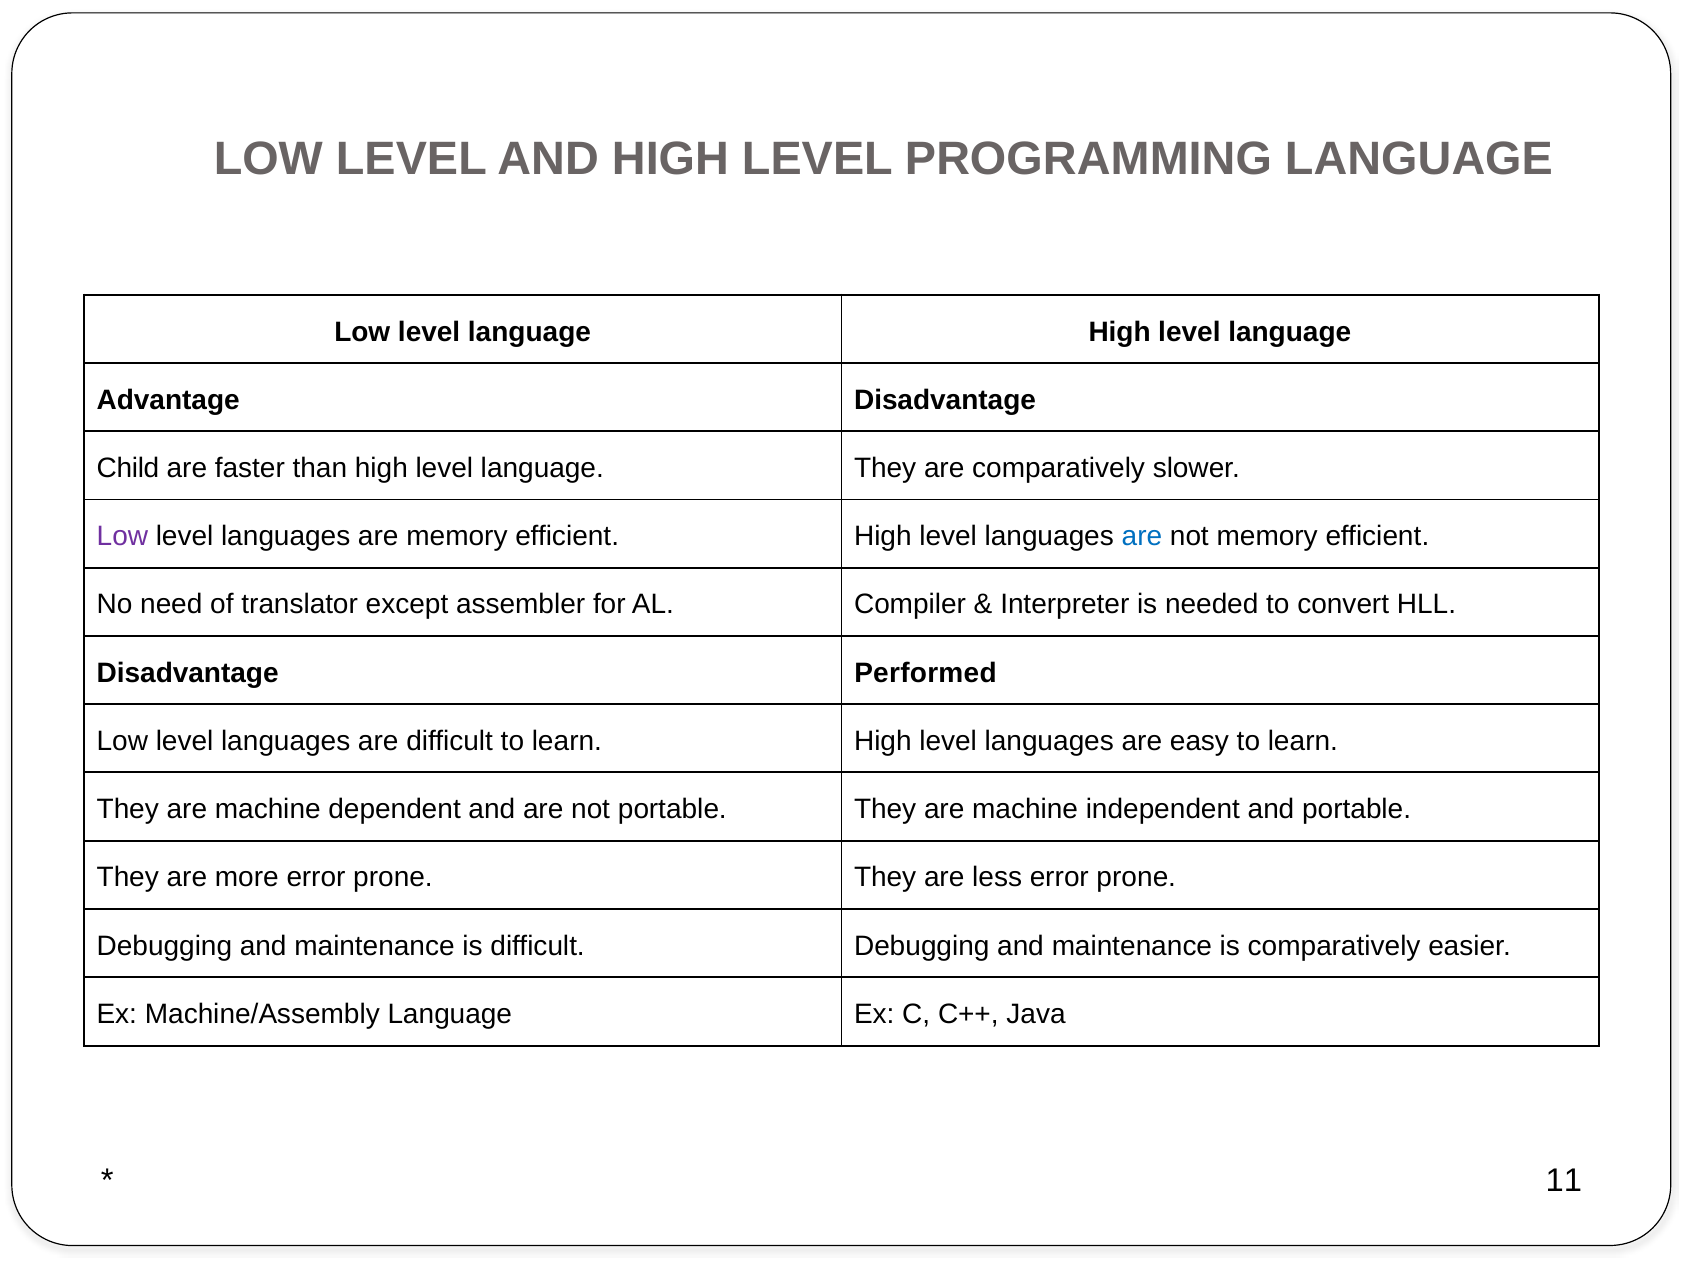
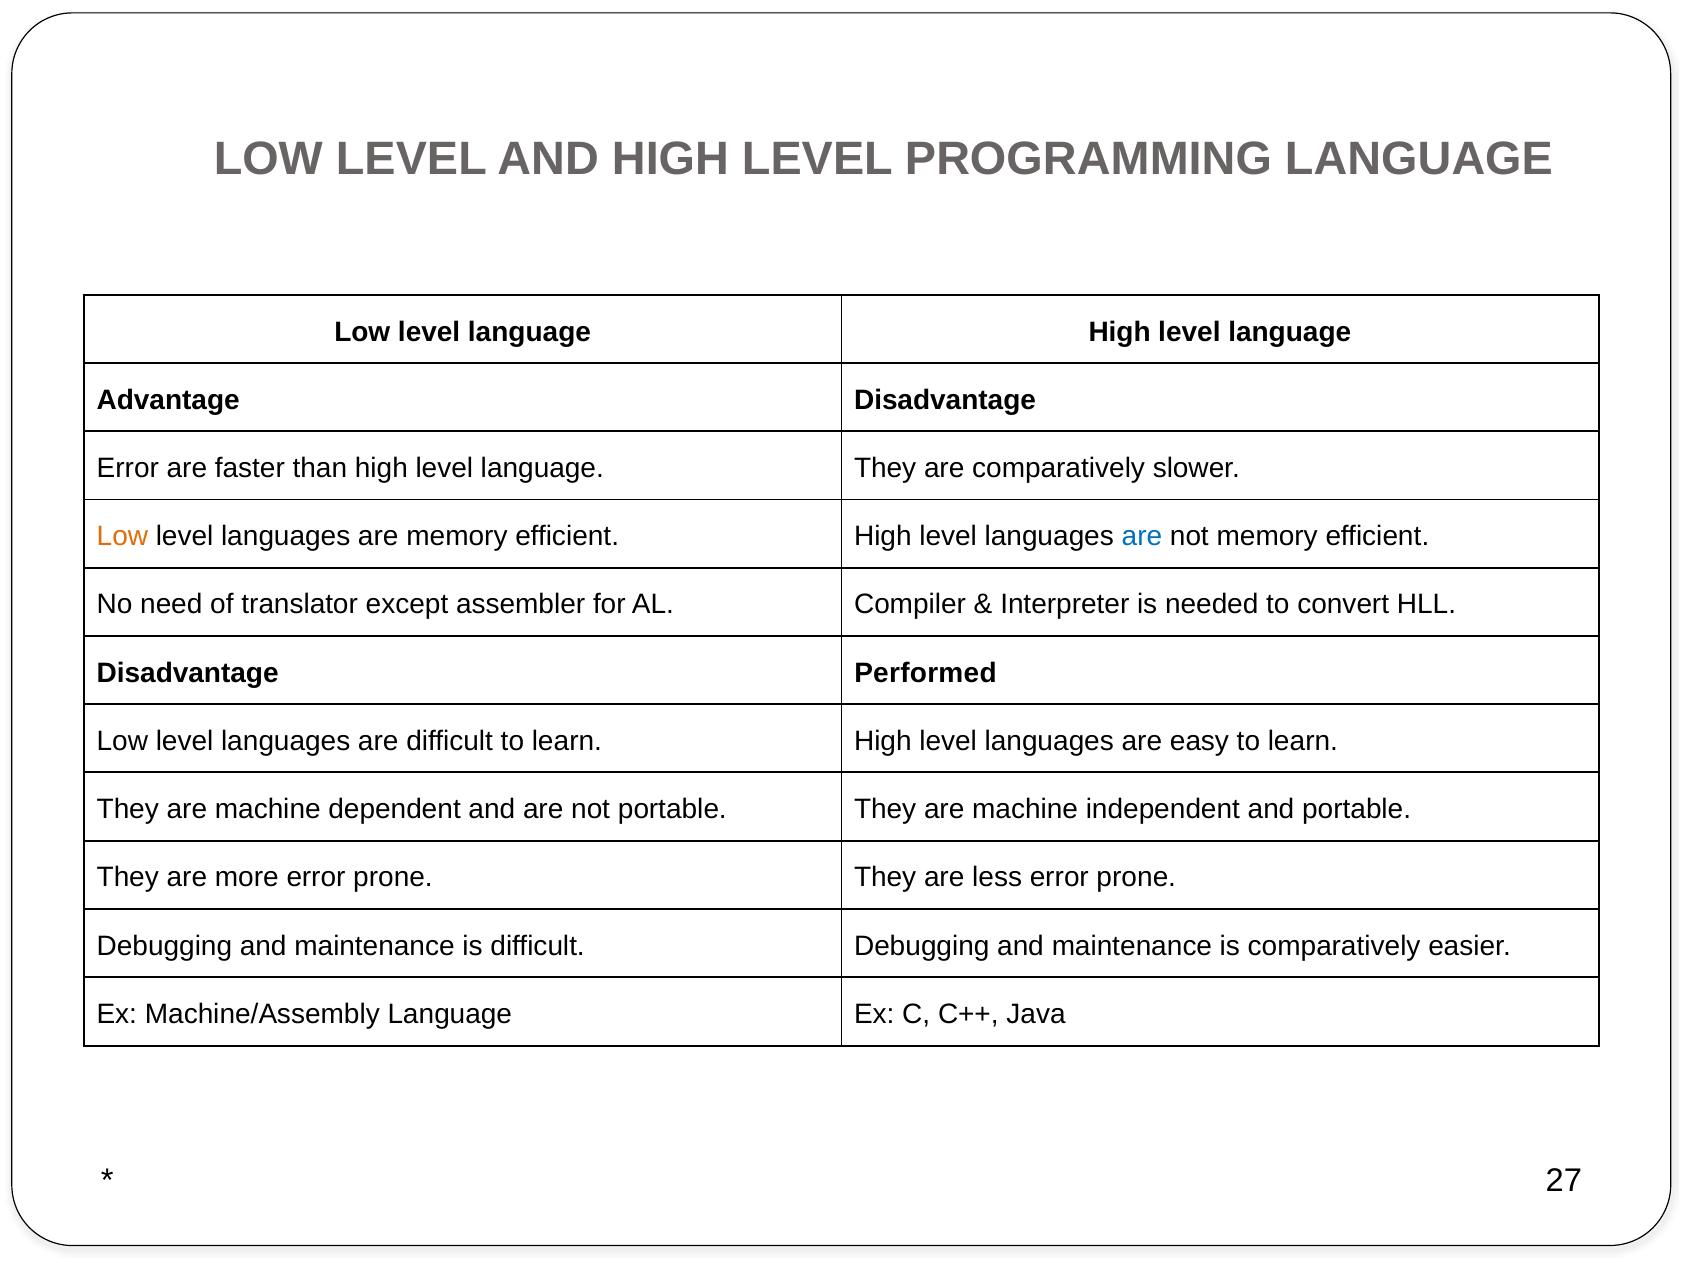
Child: Child -> Error (128, 468)
Low colour: purple -> orange (122, 536)
11: 11 -> 27 (1564, 1180)
